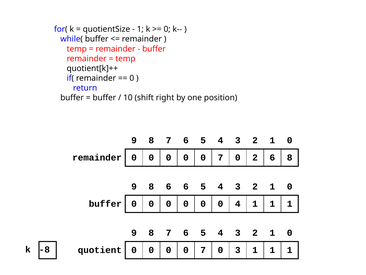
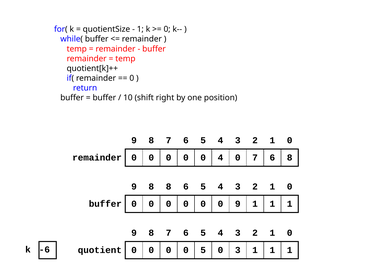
7: 7 -> 4 (220, 157)
0 2: 2 -> 7 (255, 157)
8 6: 6 -> 8 (169, 186)
0 4: 4 -> 9 (238, 204)
-8: -8 -> -6 (44, 249)
7: 7 -> 5 (203, 250)
